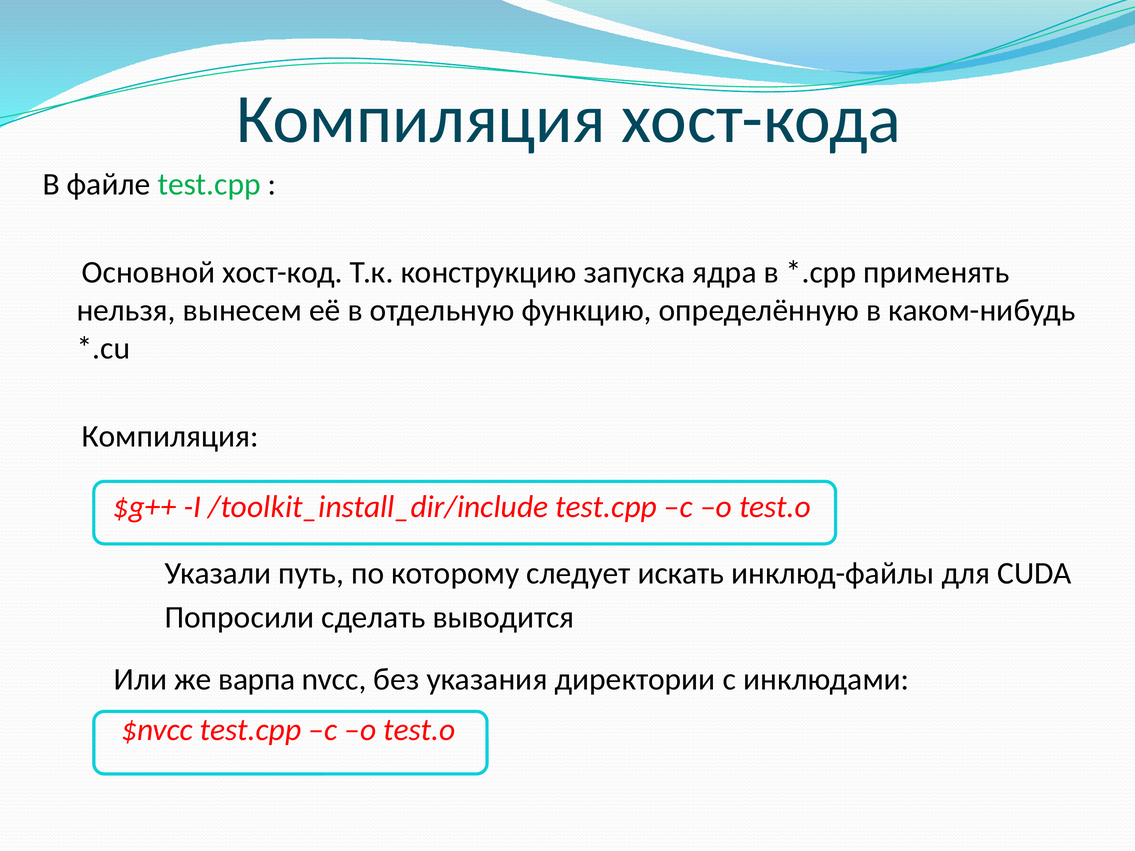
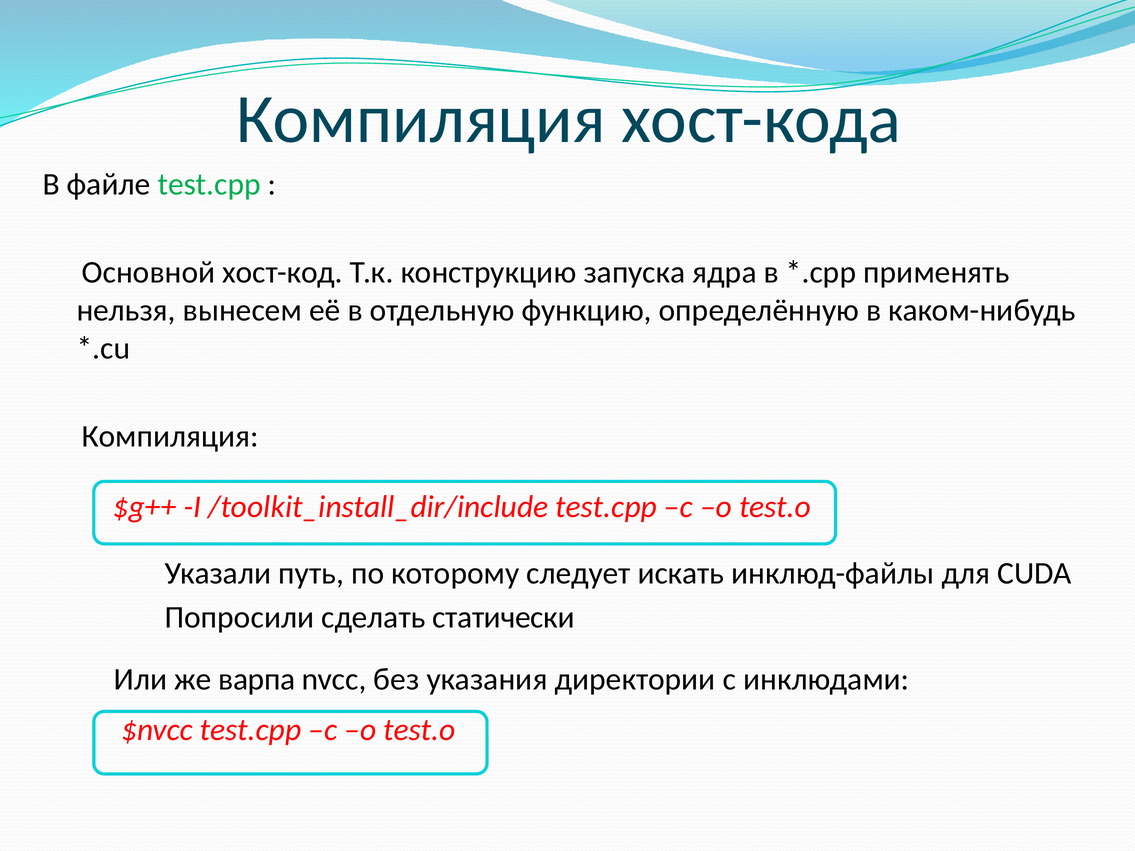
выводится: выводится -> статически (504, 618)
